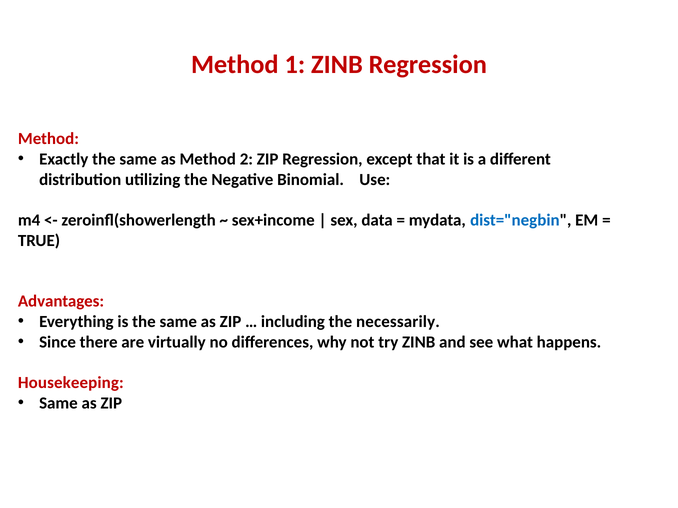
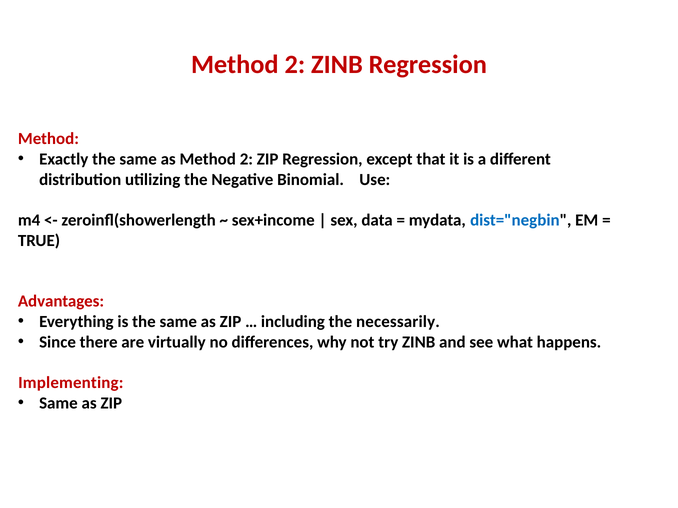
1: 1 -> 2 (295, 65)
Housekeeping: Housekeeping -> Implementing (71, 383)
